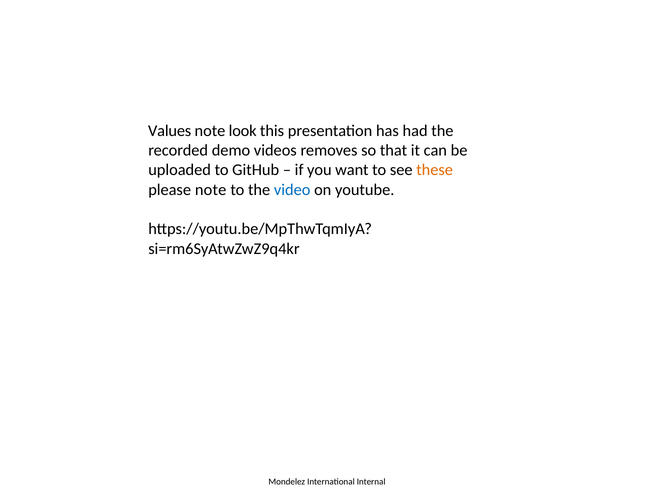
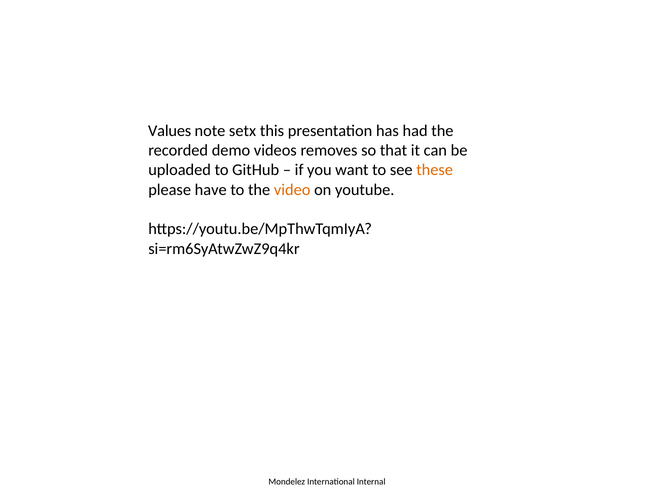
look: look -> setx (243, 131)
please note: note -> have (211, 190)
video colour: blue -> orange (292, 190)
